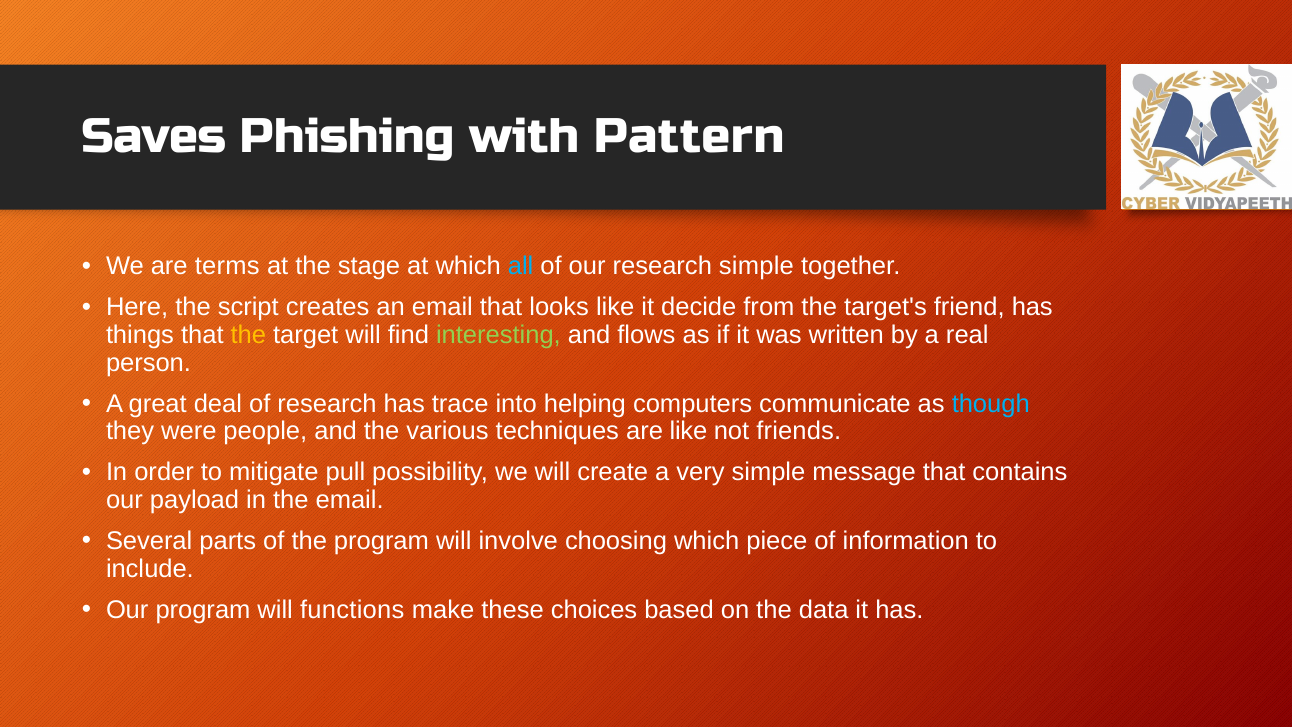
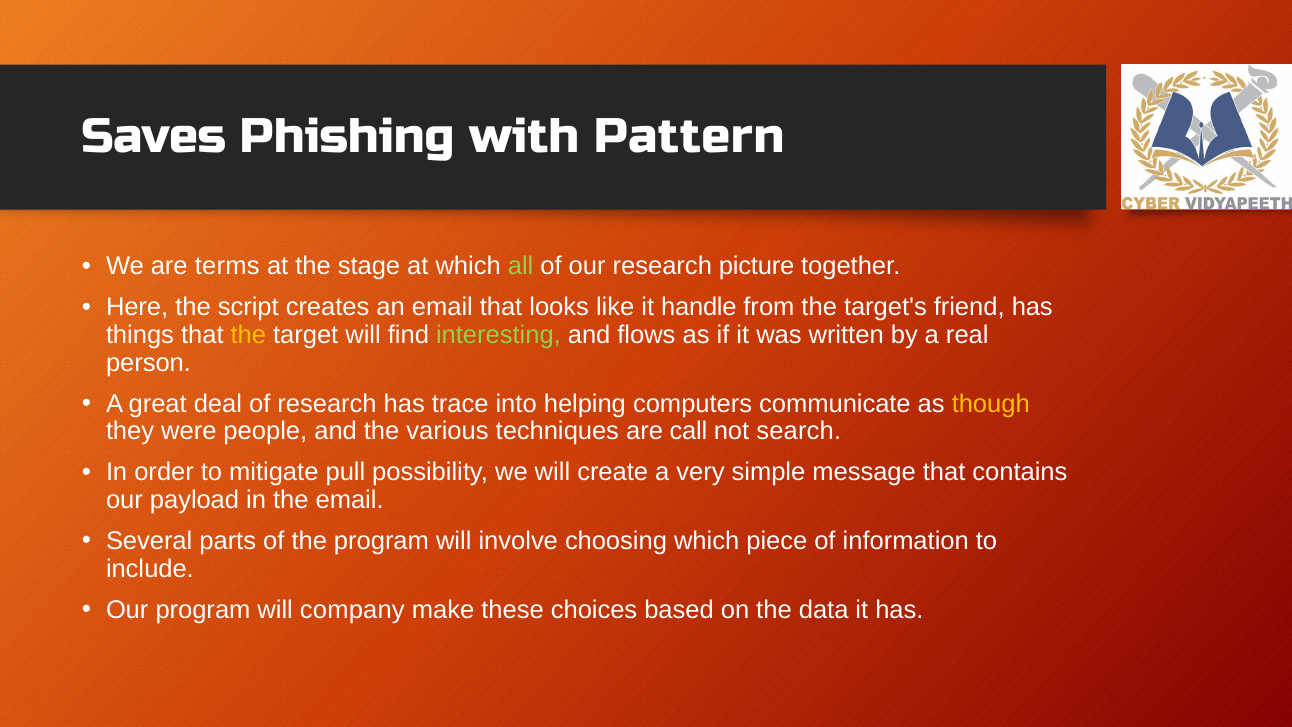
all colour: light blue -> light green (521, 266)
research simple: simple -> picture (757, 266)
decide: decide -> handle (699, 307)
though colour: light blue -> yellow (991, 404)
are like: like -> call (688, 431)
friends: friends -> search (799, 431)
functions: functions -> company (352, 610)
